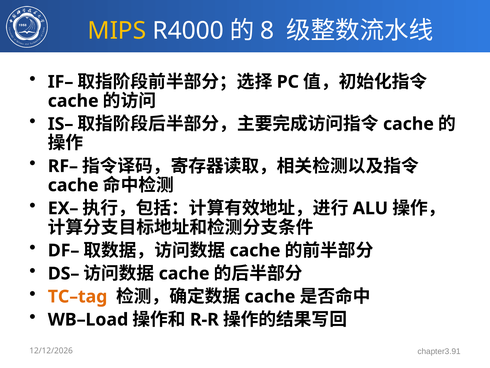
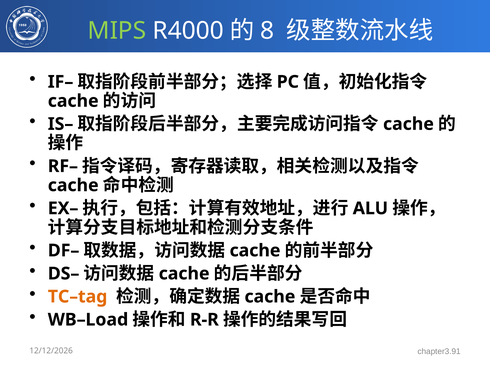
MIPS colour: yellow -> light green (117, 31)
